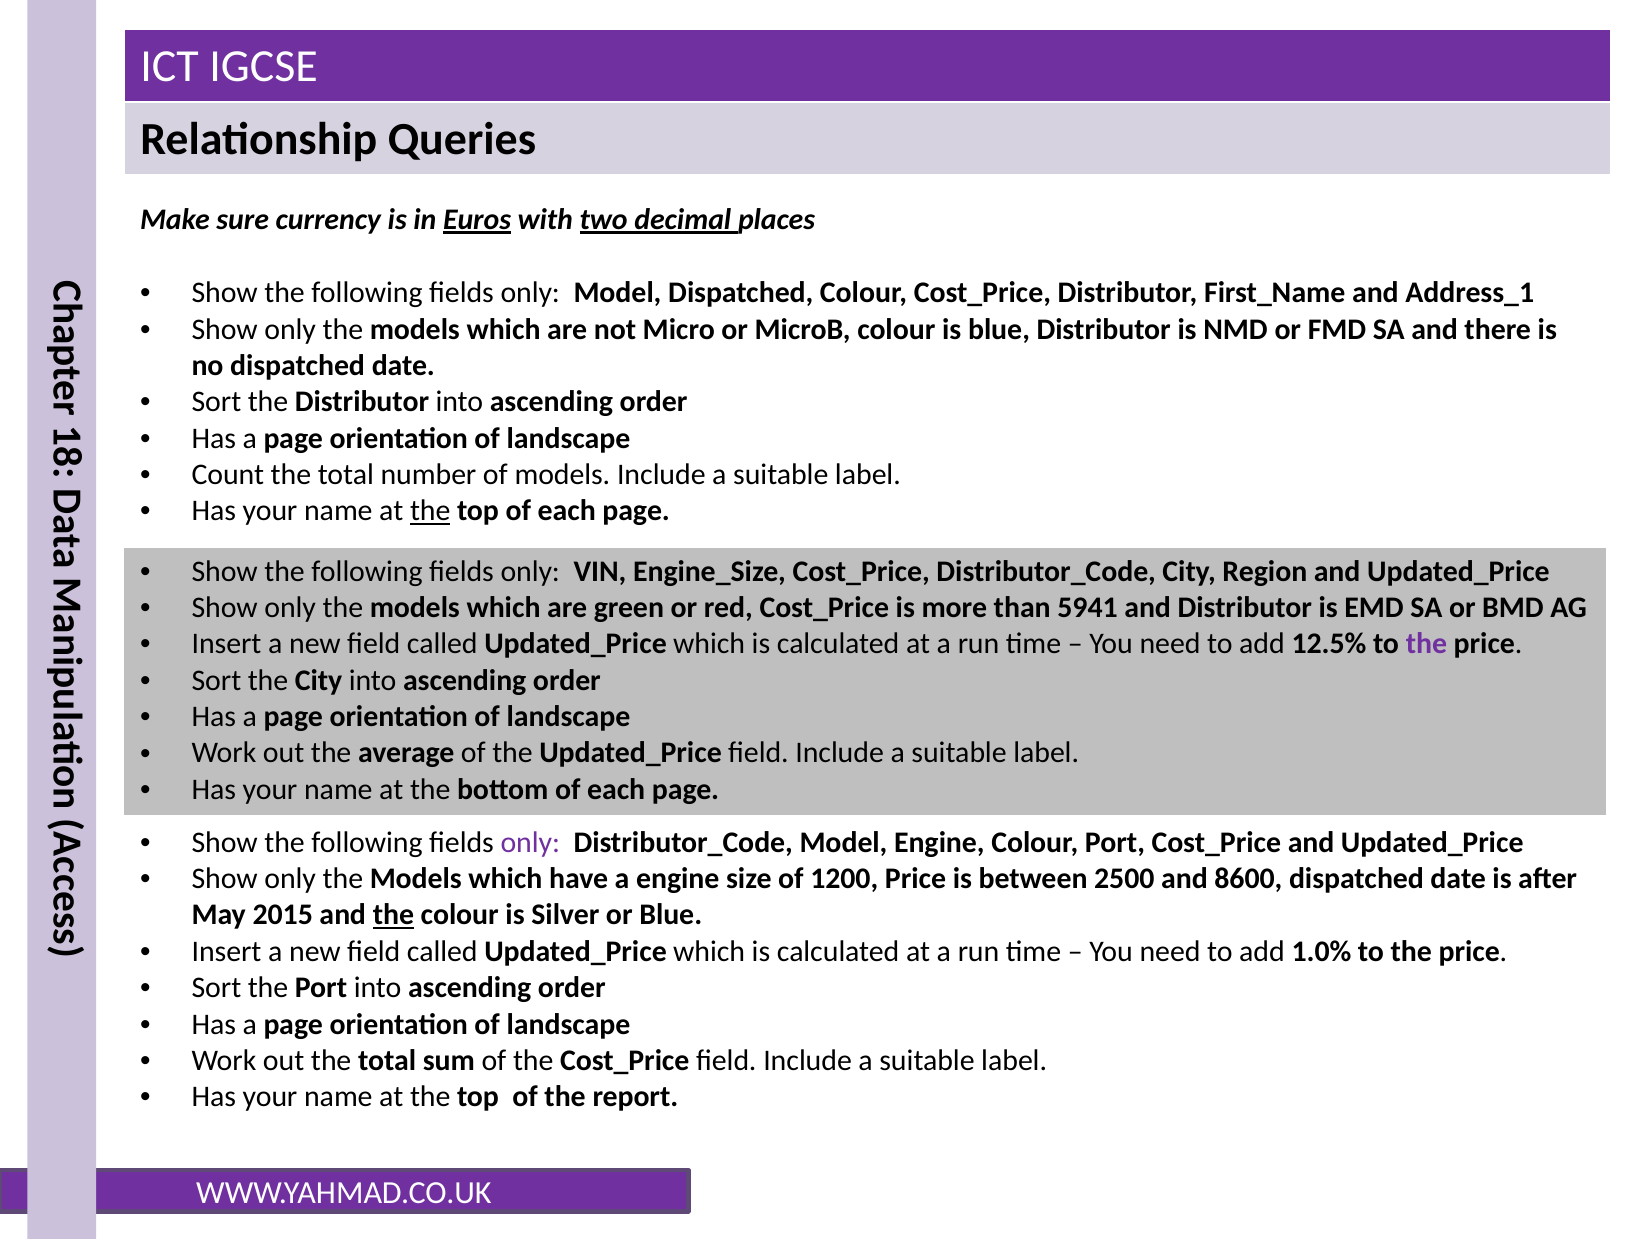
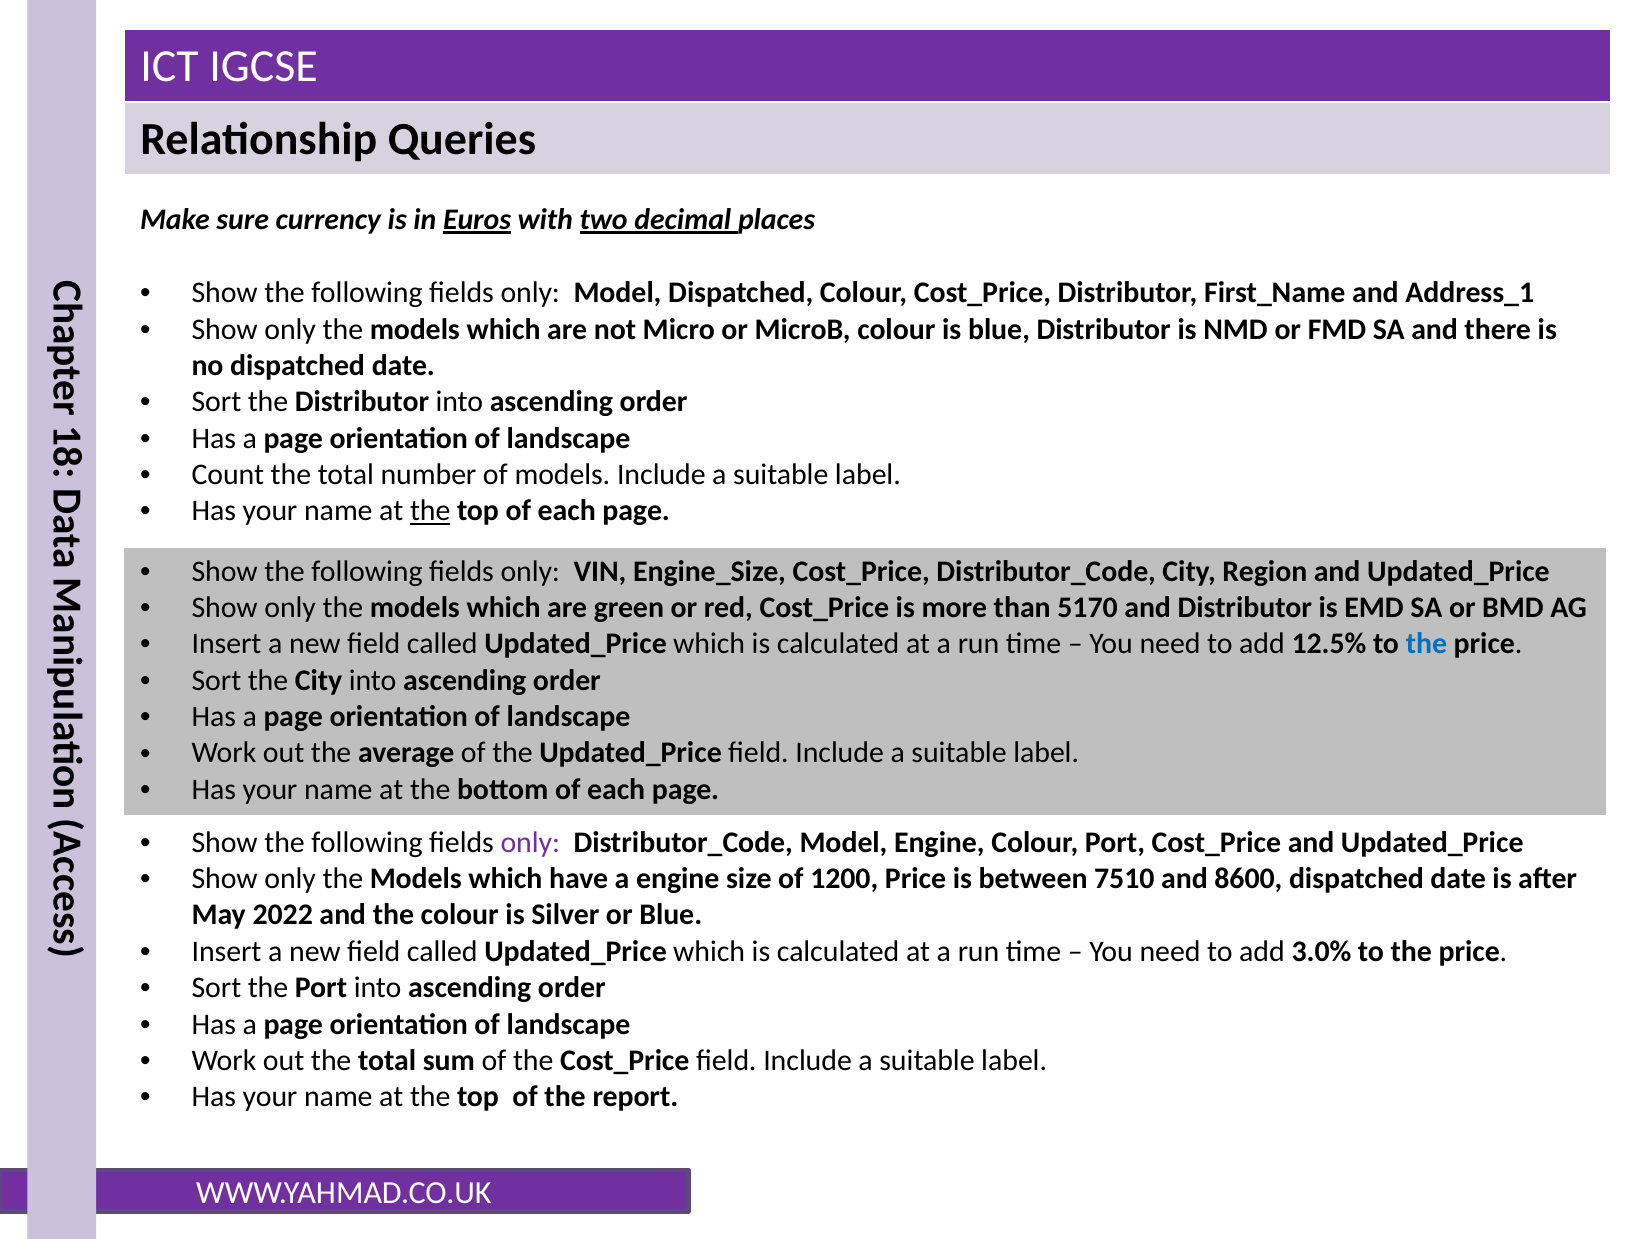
5941: 5941 -> 5170 (1088, 608)
the colour: purple -> blue (1426, 644)
2500: 2500 -> 7510 (1124, 879)
2015: 2015 -> 2022 (283, 915)
the underline: present -> none (393, 915)
1.0%: 1.0% -> 3.0% (1322, 951)
